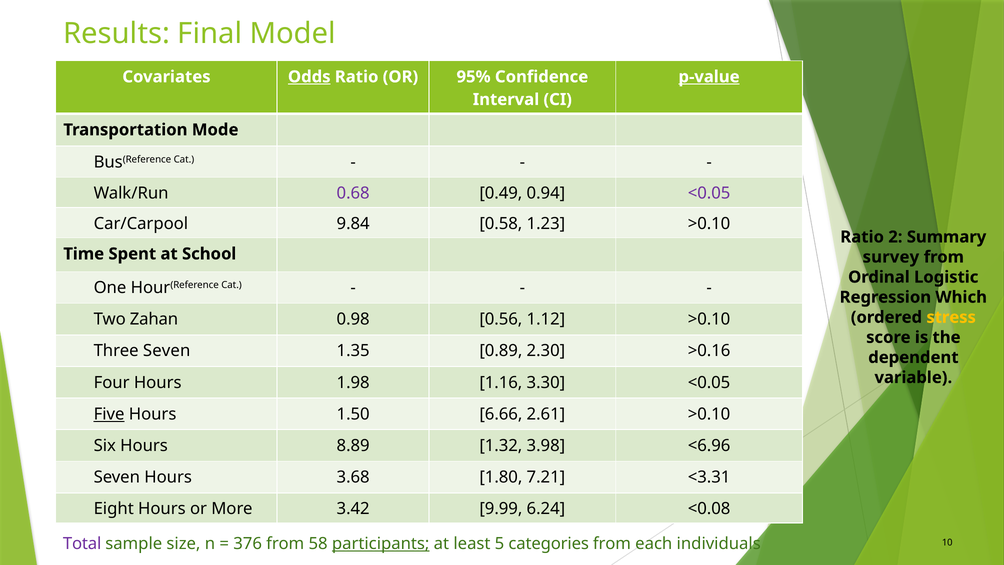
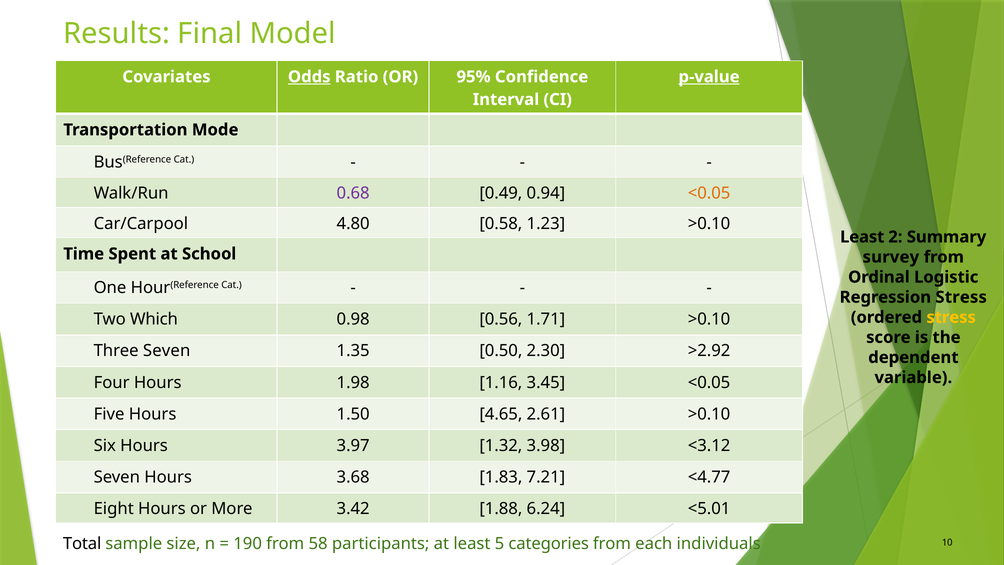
<0.05 colour: purple -> orange (709, 193)
9.84: 9.84 -> 4.80 (353, 223)
Ratio: Ratio -> Least (862, 237)
Regression Which: Which -> Stress (961, 297)
Zahan: Zahan -> Which (154, 319)
1.12: 1.12 -> 1.71 (546, 319)
0.89: 0.89 -> 0.50 (501, 351)
>0.16: >0.16 -> >2.92 (709, 351)
3.30: 3.30 -> 3.45 (546, 382)
Five underline: present -> none (109, 414)
6.66: 6.66 -> 4.65 (501, 414)
8.89: 8.89 -> 3.97 (353, 446)
<6.96: <6.96 -> <3.12 (709, 446)
1.80: 1.80 -> 1.83 (501, 477)
<3.31: <3.31 -> <4.77 (709, 477)
9.99: 9.99 -> 1.88 (501, 509)
<0.08: <0.08 -> <5.01 (709, 509)
Total colour: purple -> black (82, 543)
376: 376 -> 190 (248, 543)
participants underline: present -> none (381, 543)
